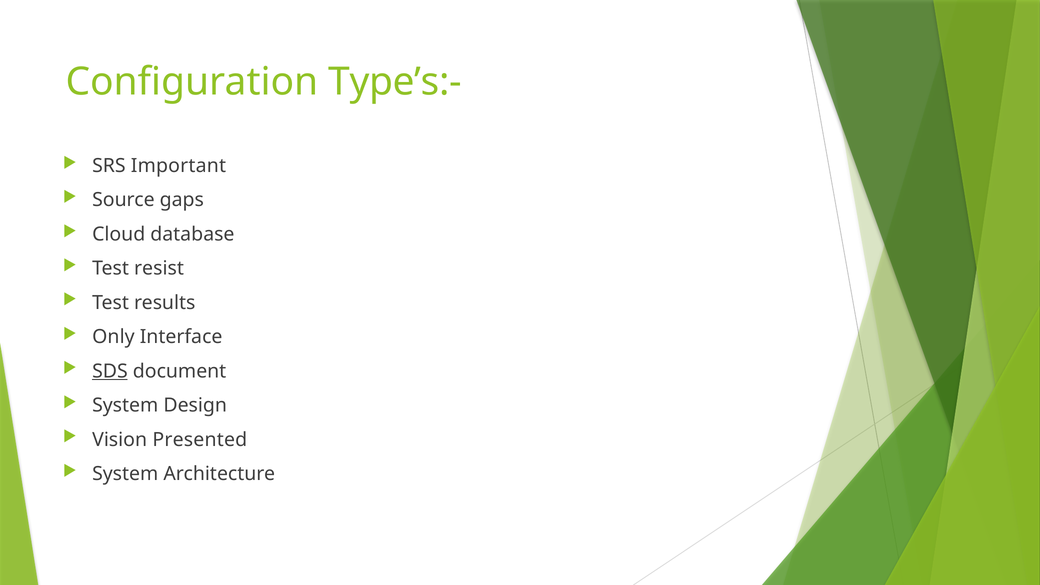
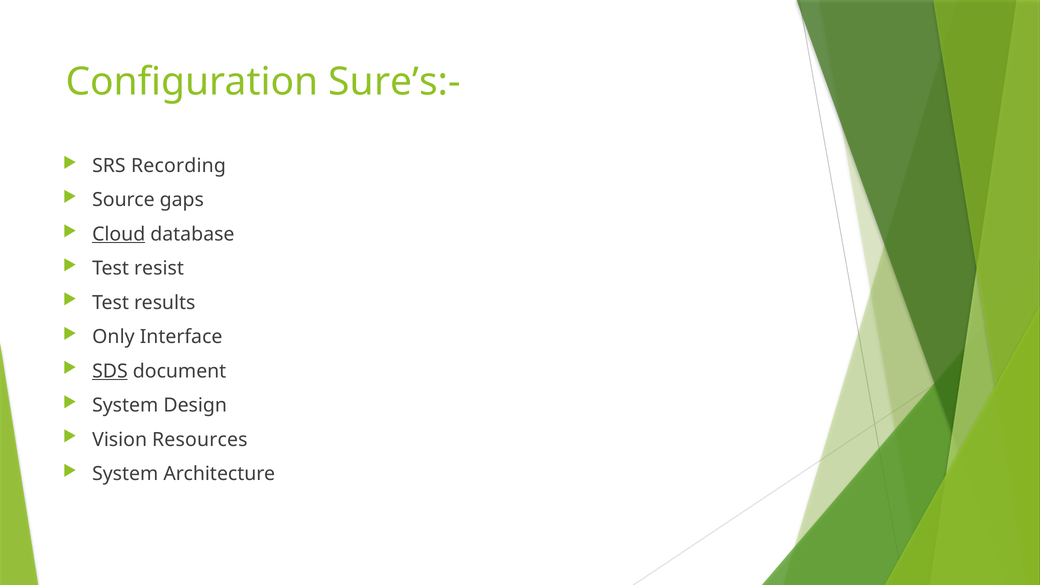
Type’s:-: Type’s:- -> Sure’s:- (395, 82)
Important: Important -> Recording (178, 166)
Cloud underline: none -> present (119, 234)
Presented: Presented -> Resources (200, 440)
